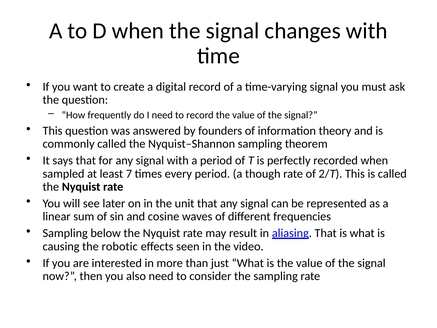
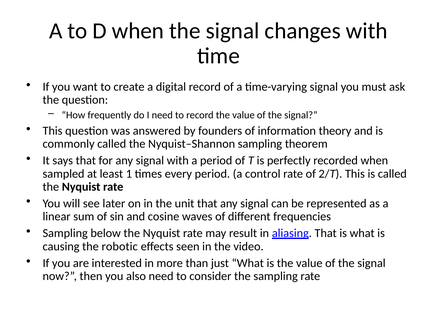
7: 7 -> 1 (129, 174)
though: though -> control (263, 174)
